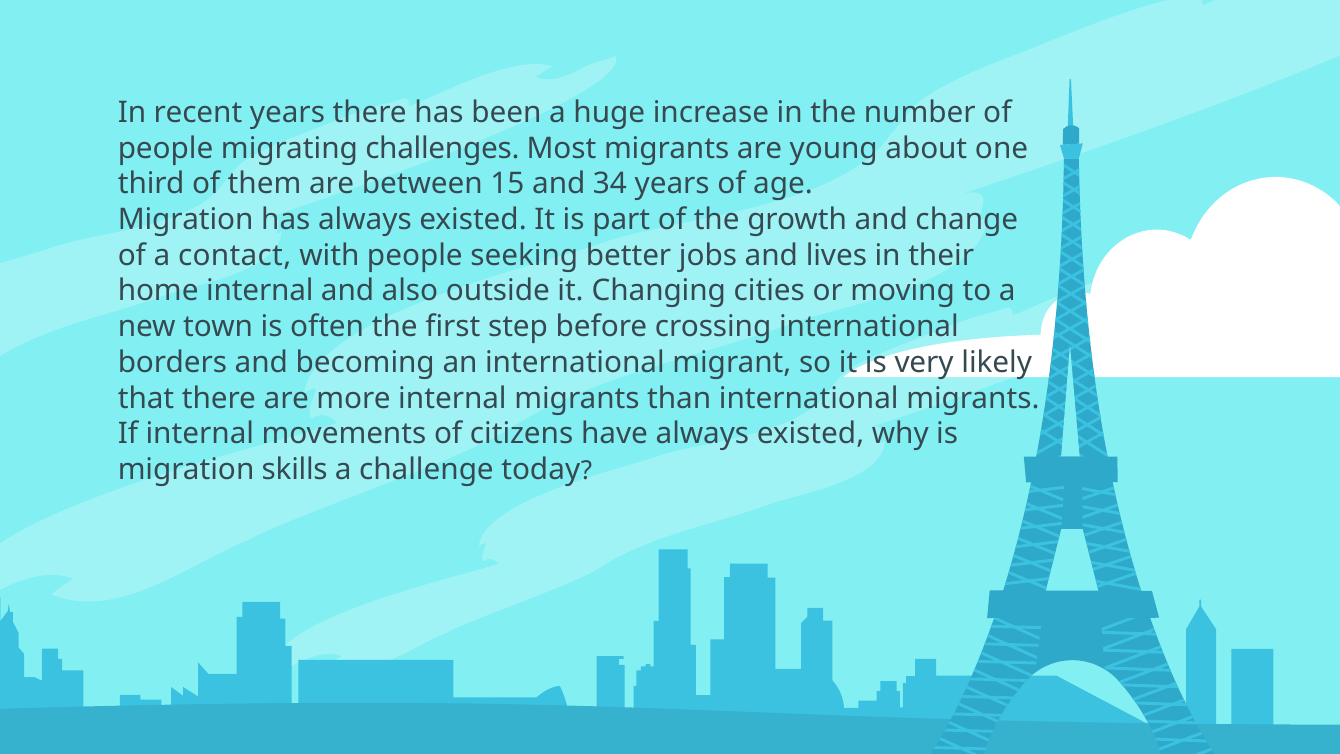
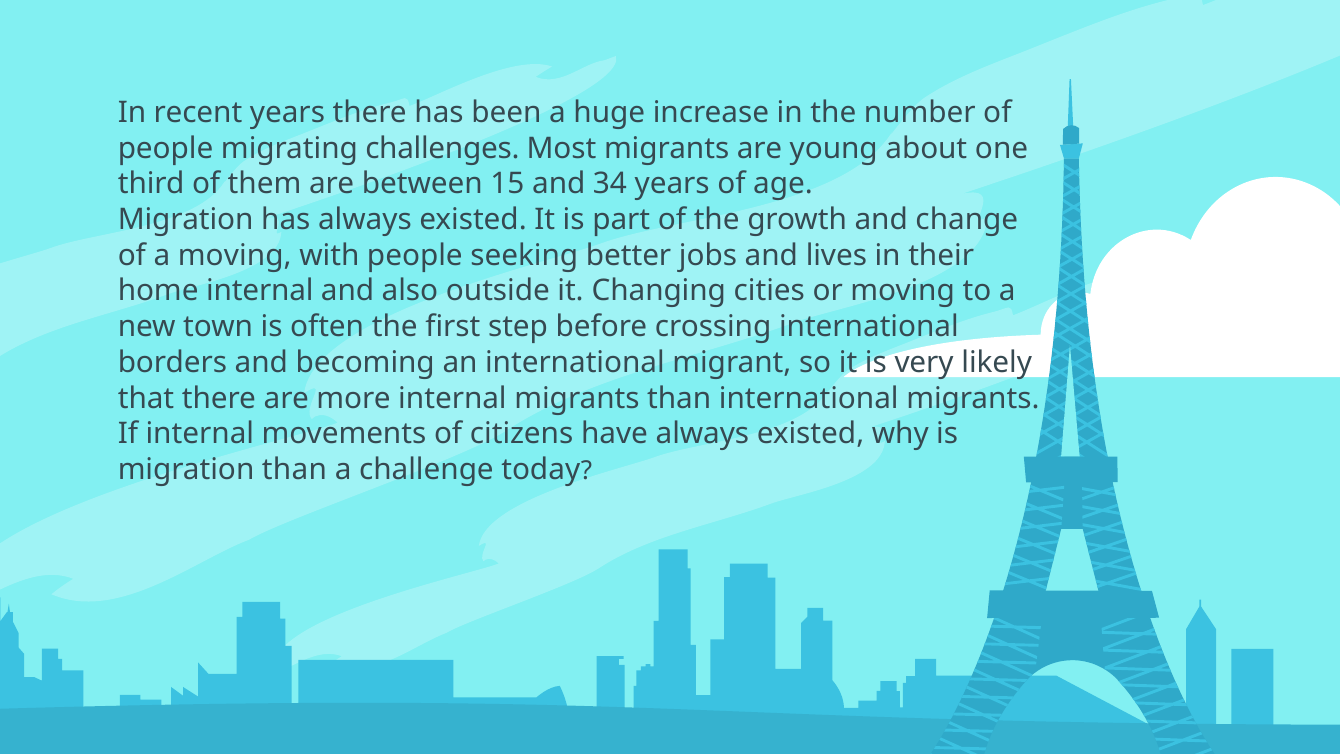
a contact: contact -> moving (235, 255)
migration skills: skills -> than (294, 470)
